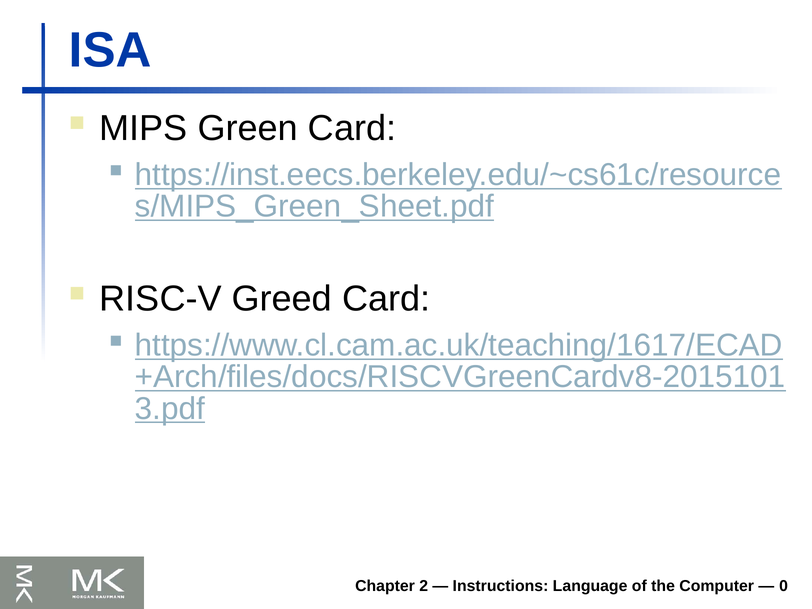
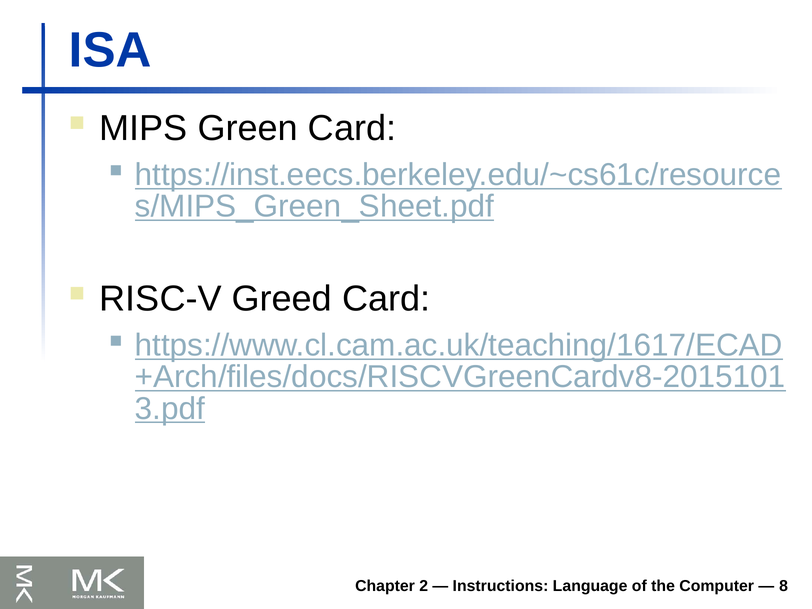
0: 0 -> 8 (784, 586)
